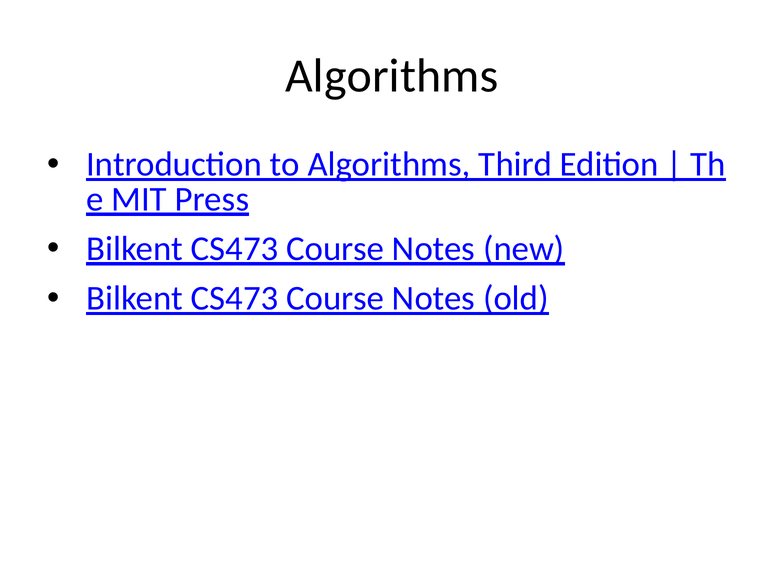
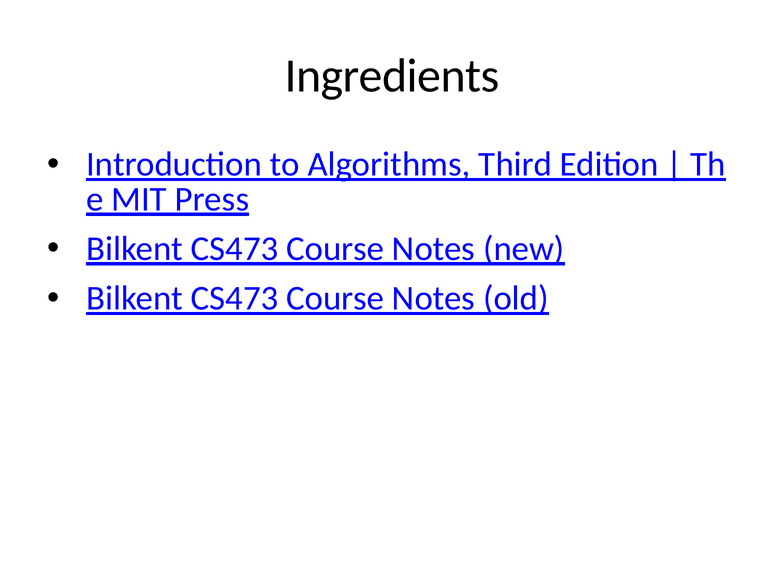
Algorithms: Algorithms -> Ingredients (392, 76)
